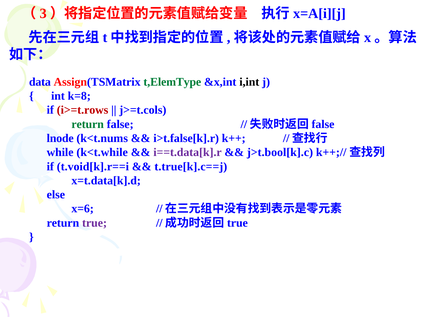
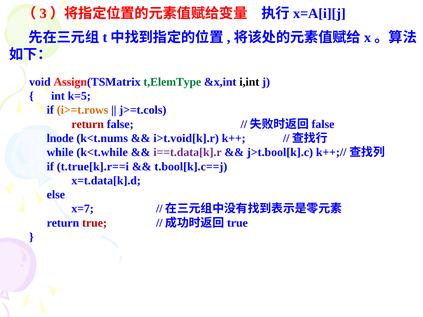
data: data -> void (40, 82)
k=8: k=8 -> k=5 (79, 96)
i>=t.rows colour: red -> orange (83, 110)
return colour: green -> red (88, 124)
i>t.false[k].r: i>t.false[k].r -> i>t.void[k].r (186, 138)
t.void[k].r==i: t.void[k].r==i -> t.true[k].r==i (93, 167)
t.true[k].c==j: t.true[k].c==j -> t.bool[k].c==j (191, 167)
x=6: x=6 -> x=7 (83, 209)
true colour: purple -> red (95, 223)
